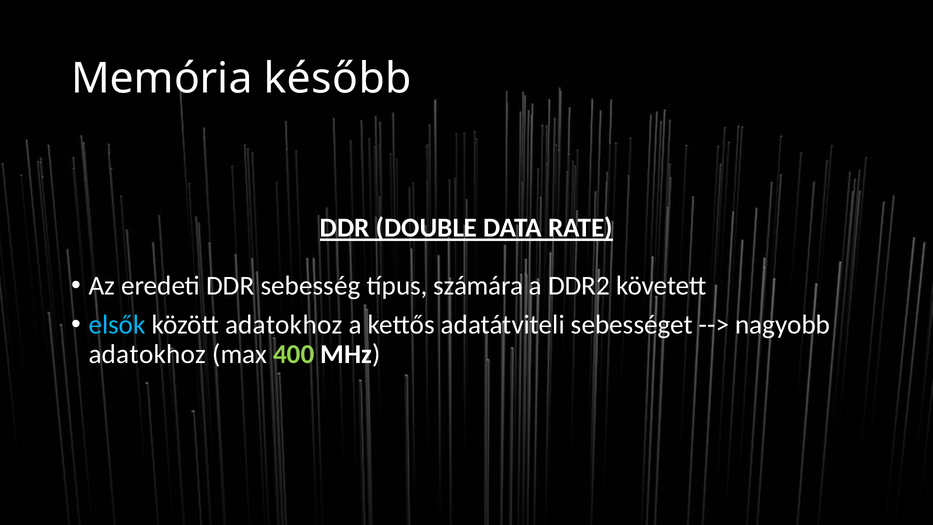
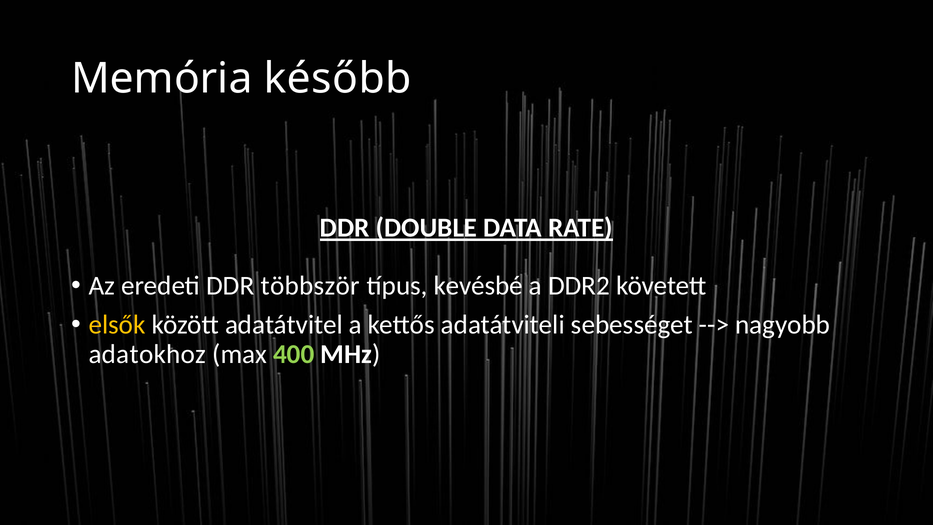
sebesség: sebesség -> többször (310, 285)
számára: számára -> kevésbé (478, 285)
elsők colour: light blue -> yellow (117, 325)
között adatokhoz: adatokhoz -> adatátvitel (284, 325)
